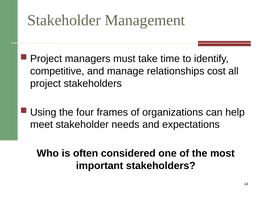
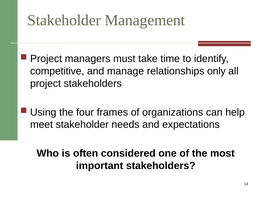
cost: cost -> only (216, 71)
